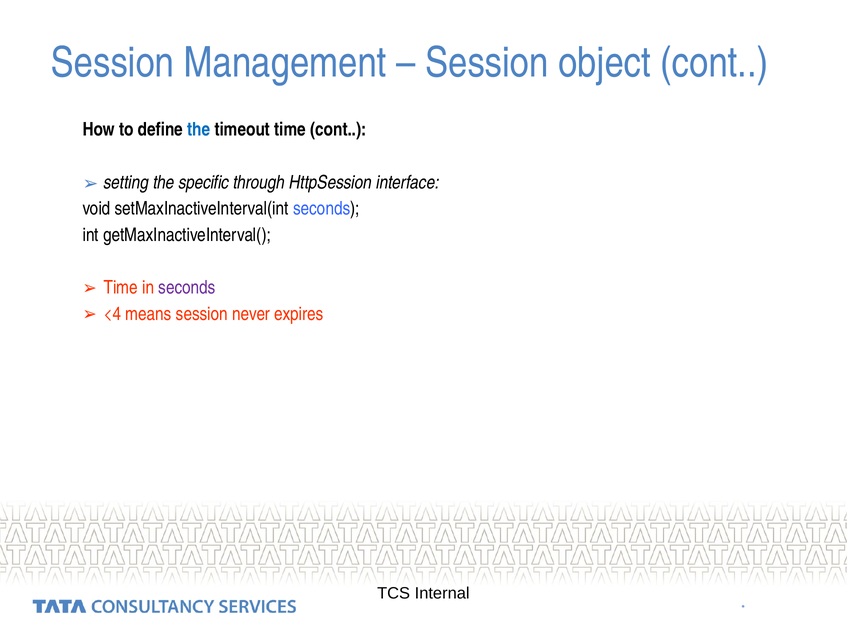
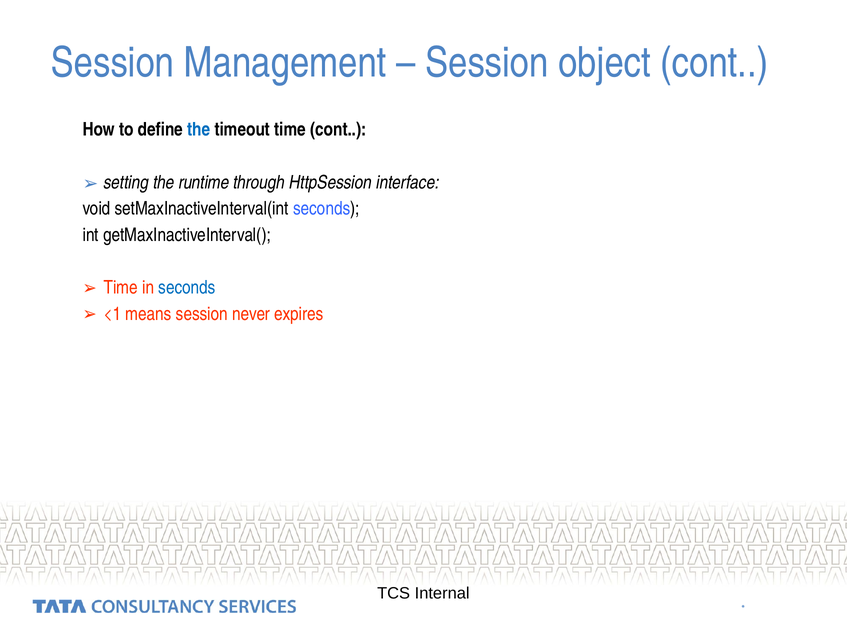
specific: specific -> runtime (204, 182)
seconds colour: purple -> blue (187, 288)
<4: <4 -> <1 (113, 314)
